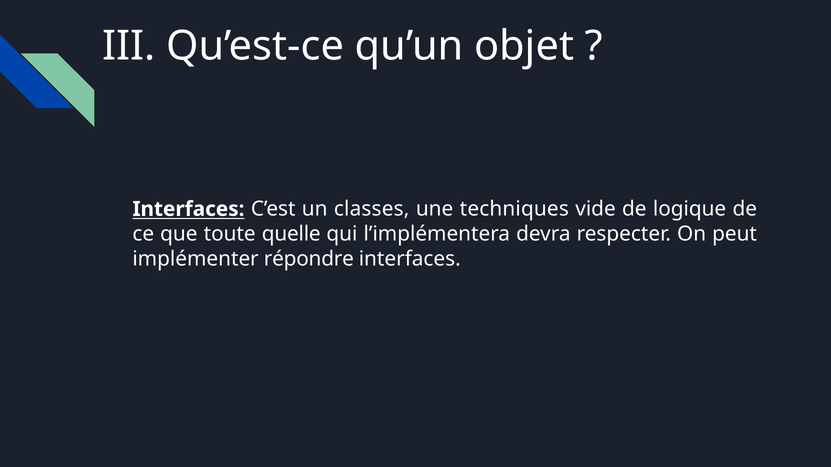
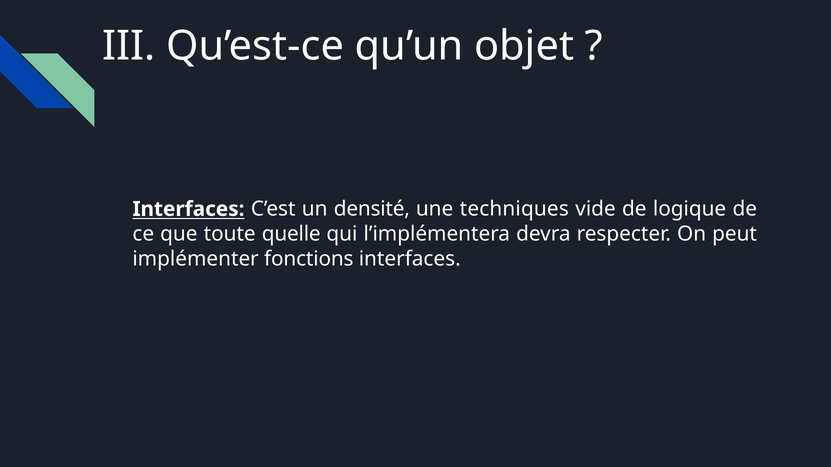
classes: classes -> densité (372, 209)
répondre: répondre -> fonctions (309, 259)
